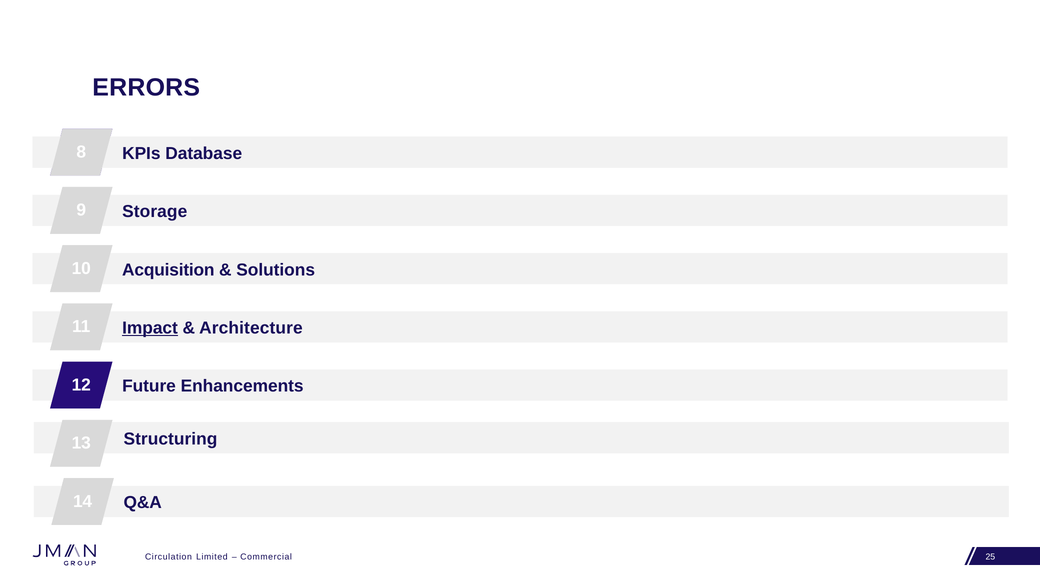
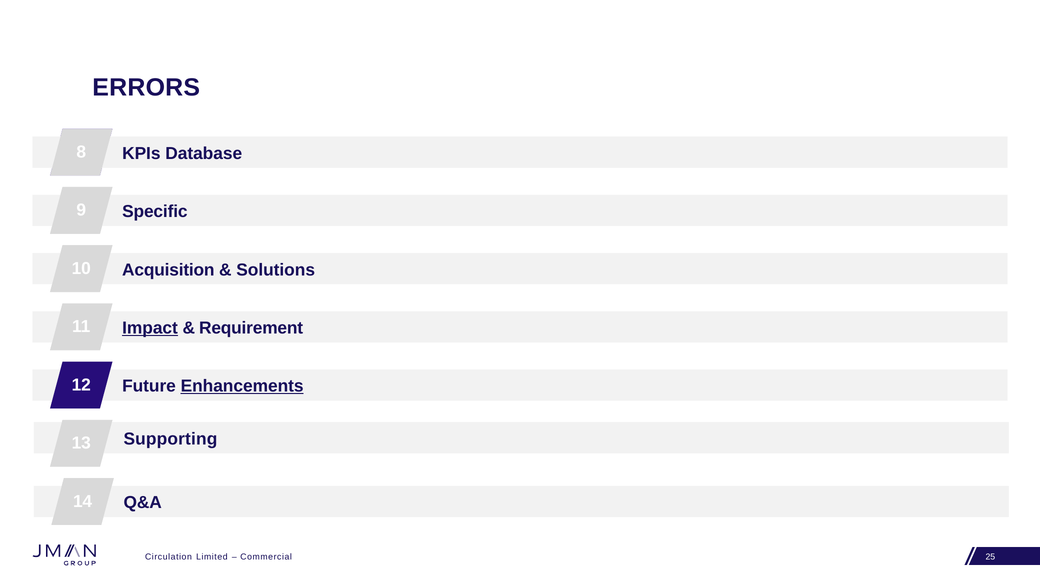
Storage: Storage -> Specific (155, 212)
Architecture: Architecture -> Requirement (251, 328)
Enhancements underline: none -> present (242, 386)
Structuring: Structuring -> Supporting (170, 439)
